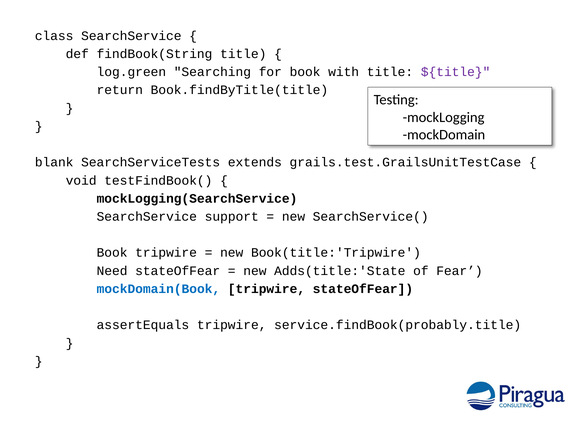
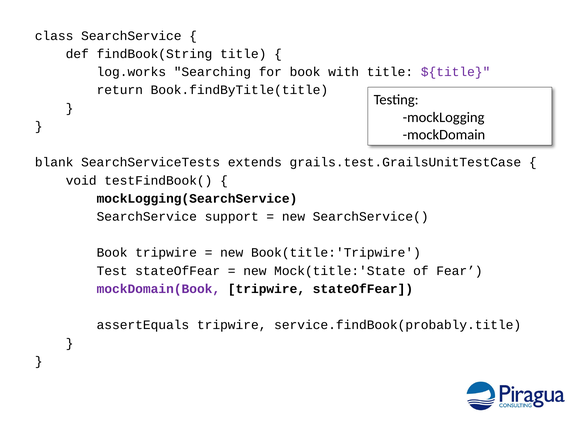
log.green: log.green -> log.works (131, 72)
Need: Need -> Test (112, 271)
Adds(title:'State: Adds(title:'State -> Mock(title:'State (340, 271)
mockDomain(Book colour: blue -> purple (158, 289)
